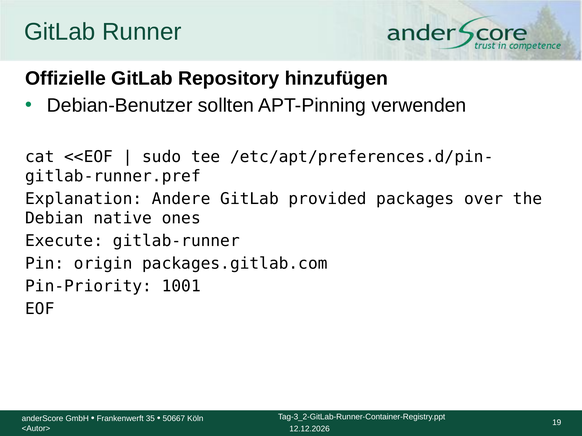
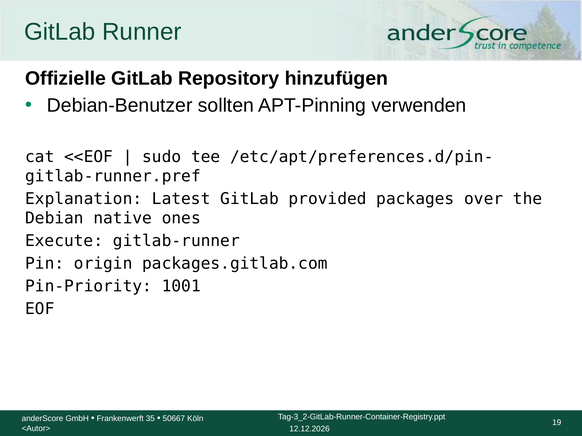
Andere: Andere -> Latest (181, 199)
